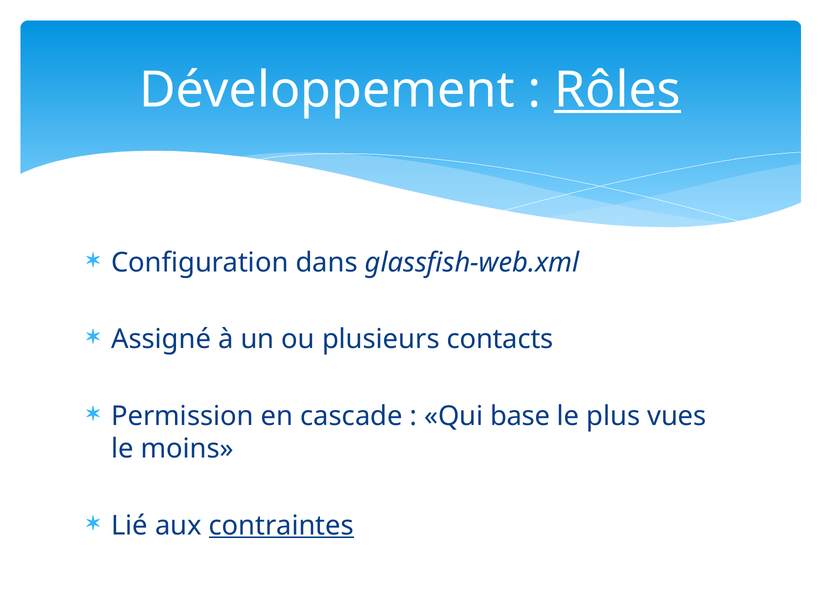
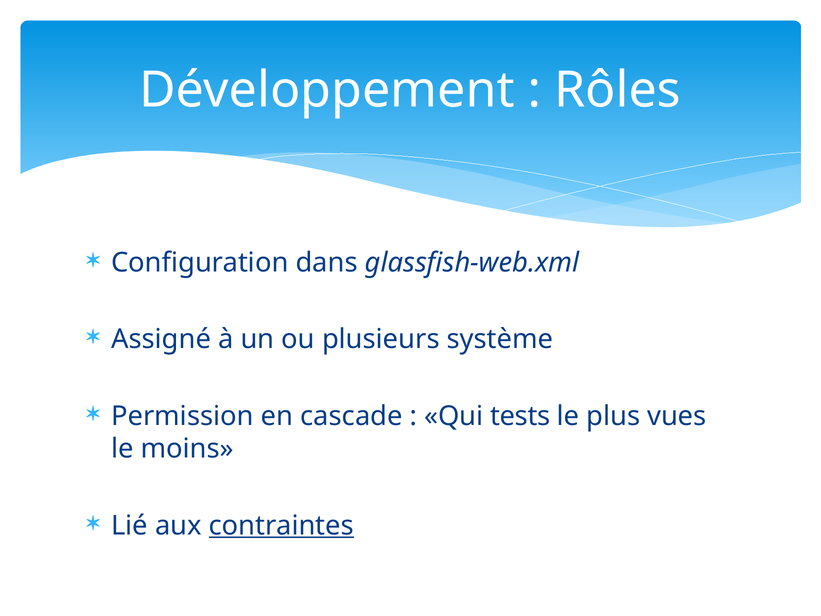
Rôles underline: present -> none (618, 90)
contacts: contacts -> système (500, 339)
base: base -> tests (520, 416)
